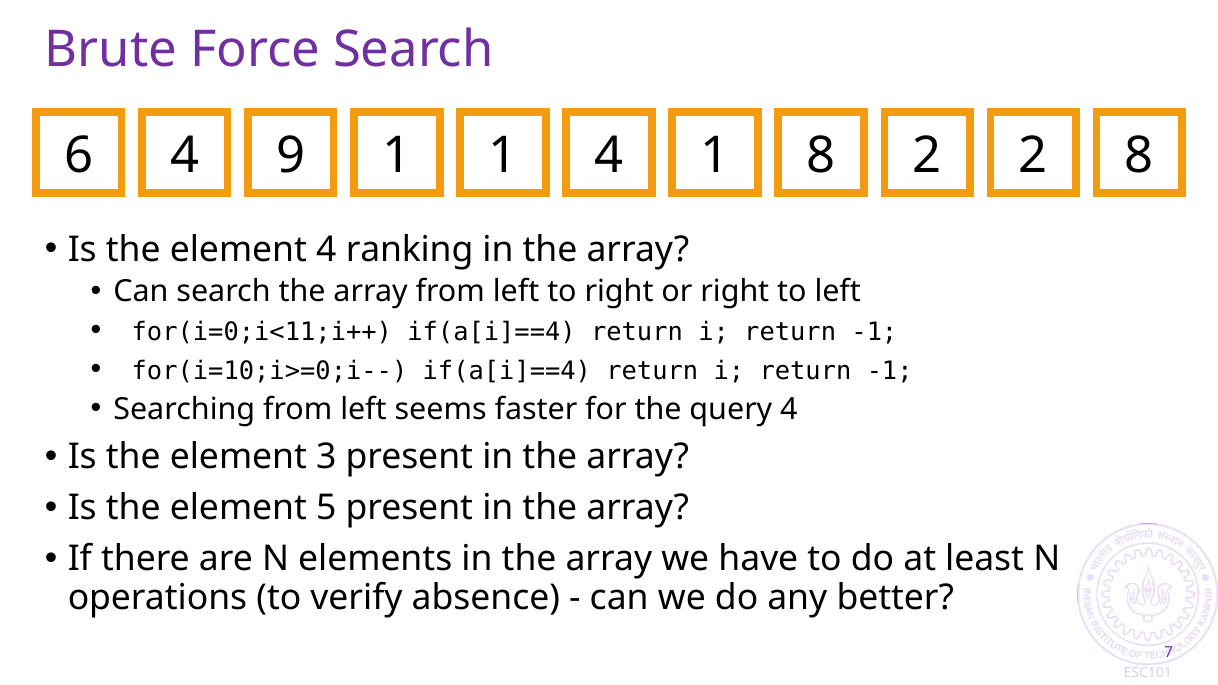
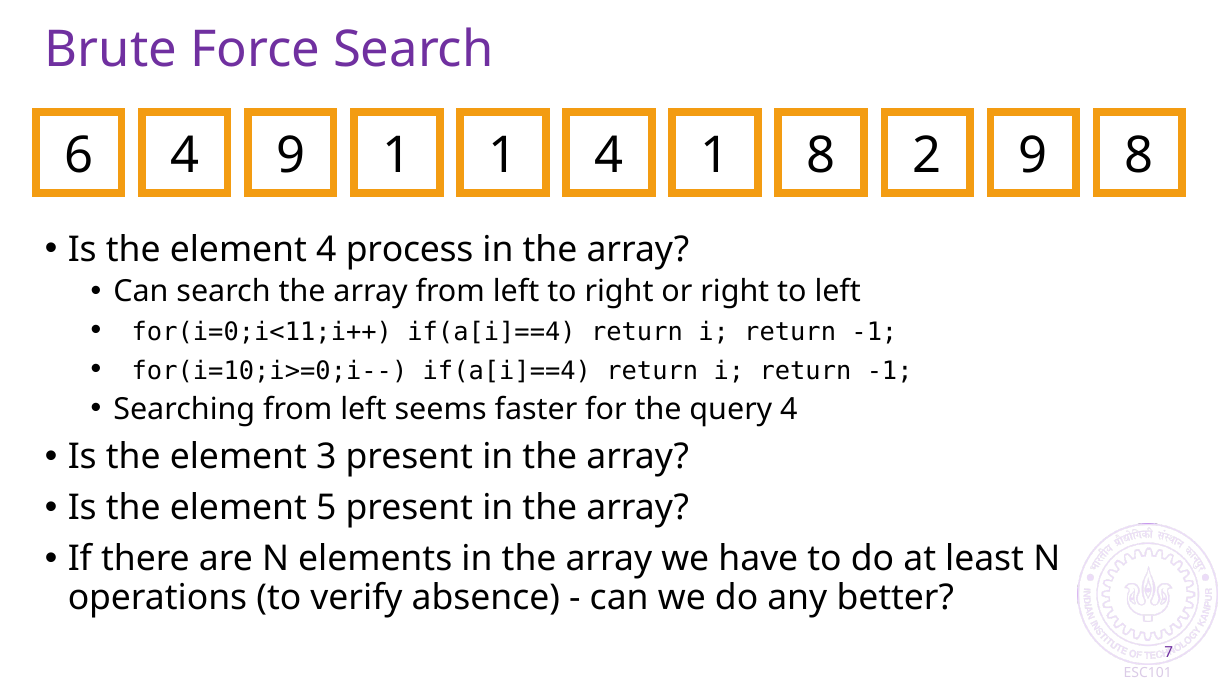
2 2: 2 -> 9 (1033, 156)
ranking: ranking -> process (410, 249)
